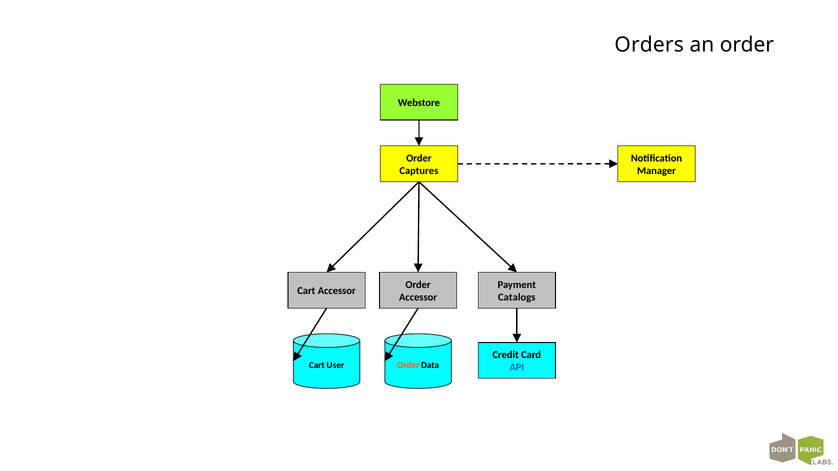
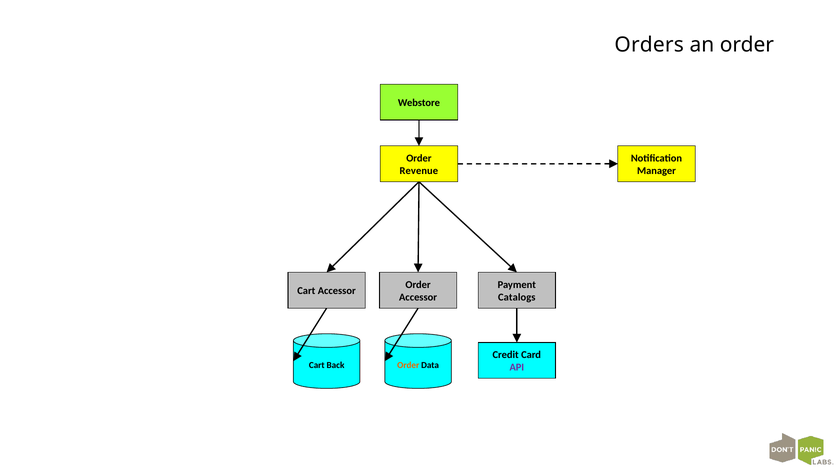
Captures: Captures -> Revenue (419, 171)
User: User -> Back (336, 365)
API colour: blue -> purple (517, 368)
